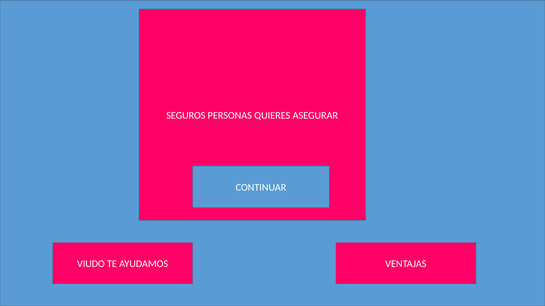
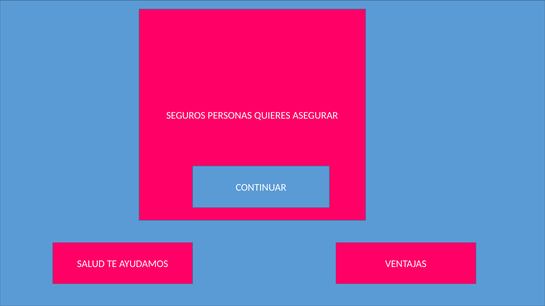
VIUDO: VIUDO -> SALUD (91, 264)
